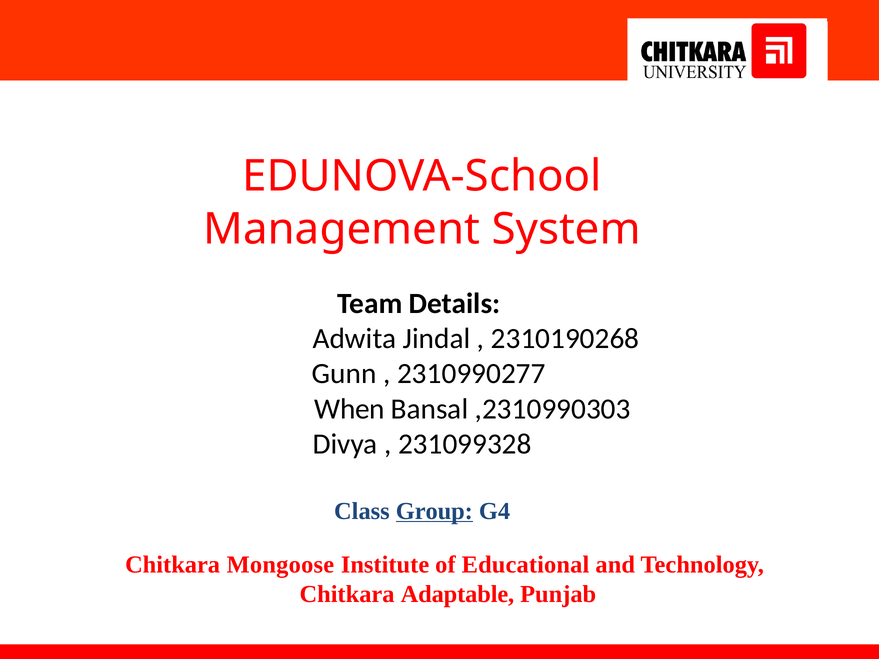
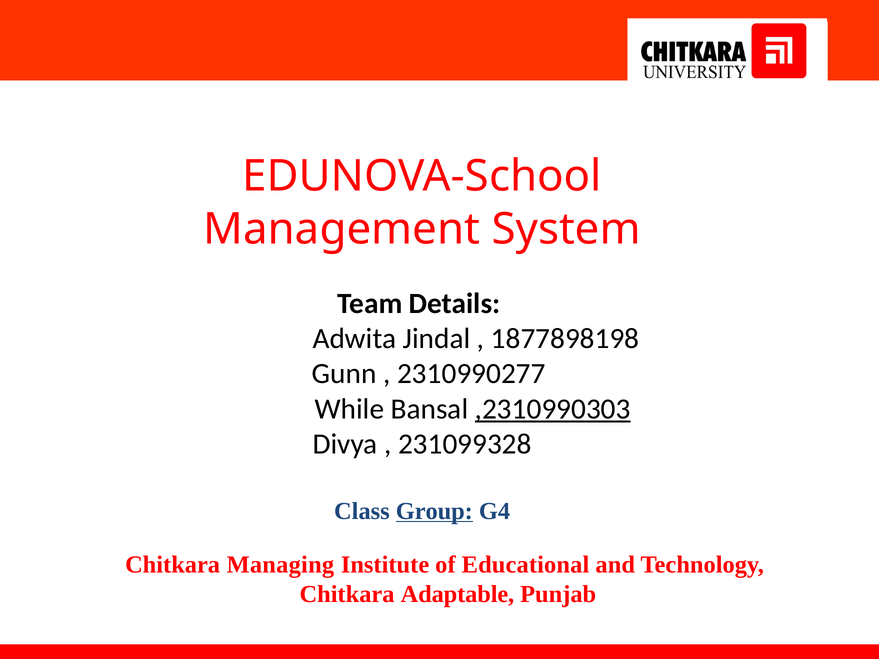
2310190268: 2310190268 -> 1877898198 (565, 339)
When: When -> While (349, 409)
,2310990303 underline: none -> present (553, 409)
Mongoose: Mongoose -> Managing (280, 565)
